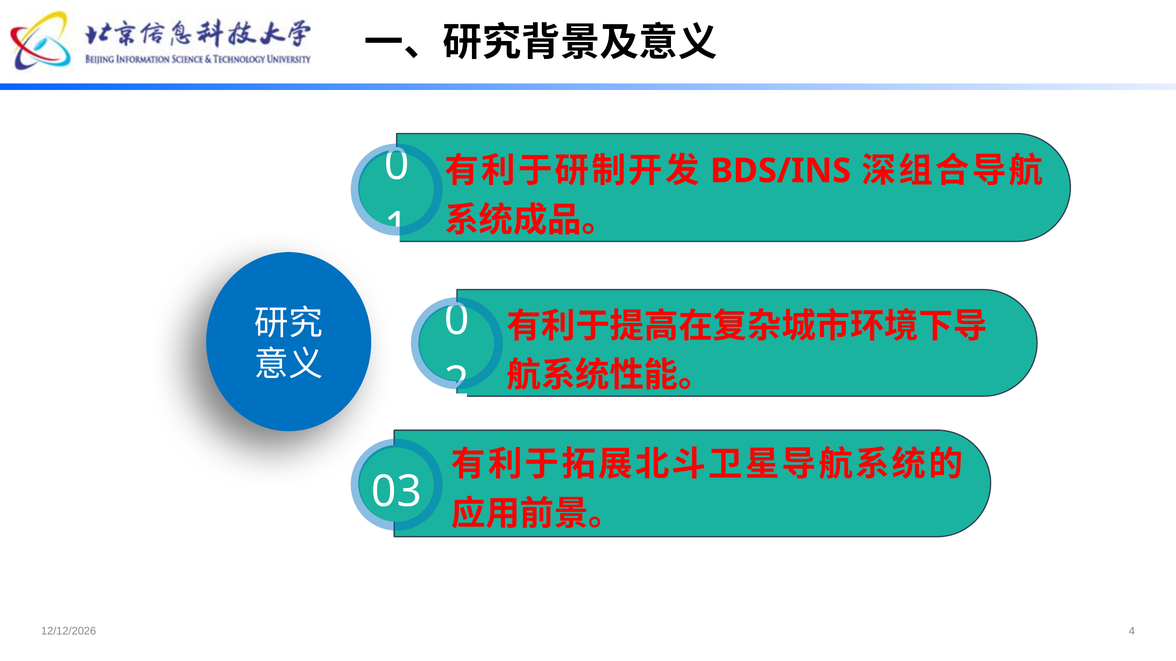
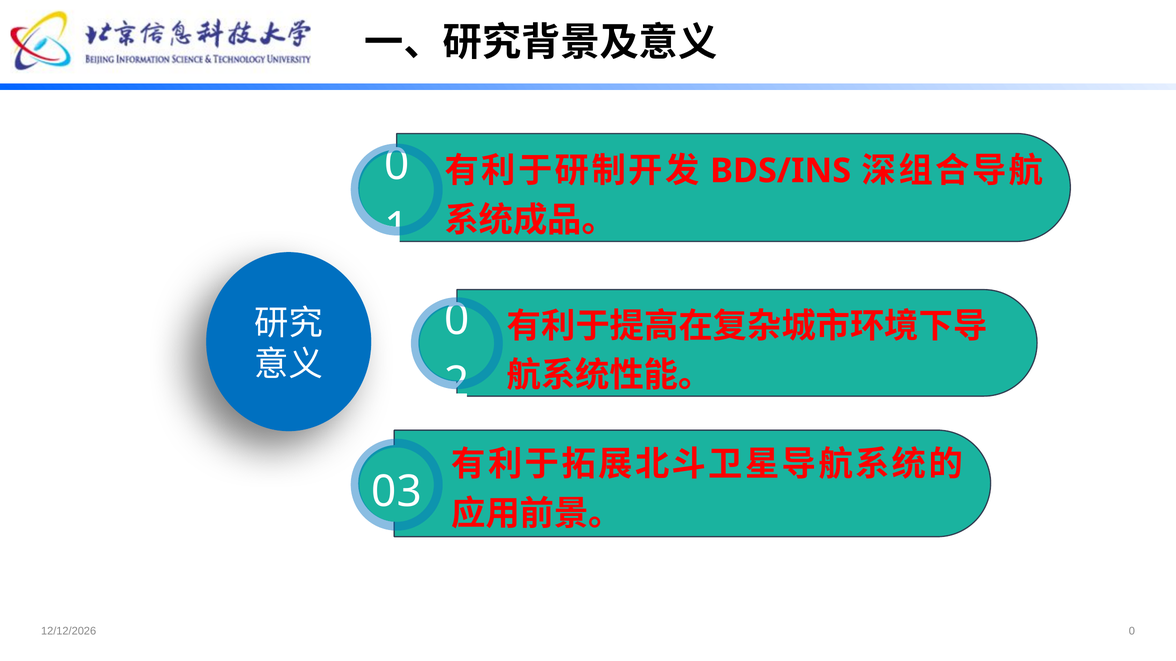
4: 4 -> 0 (1132, 631)
